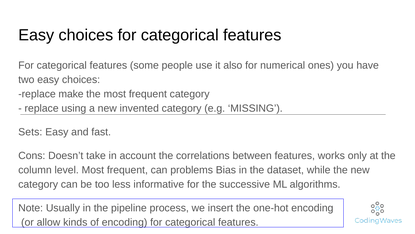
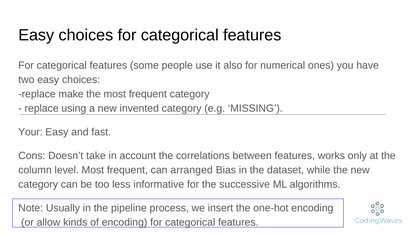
Sets: Sets -> Your (30, 132)
problems: problems -> arranged (192, 170)
